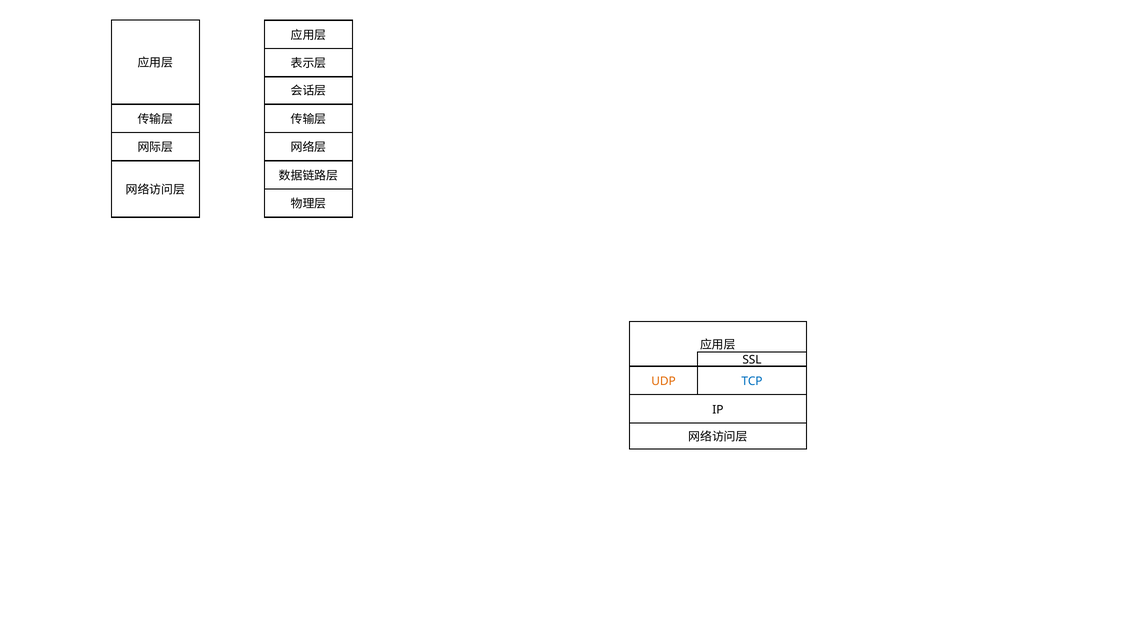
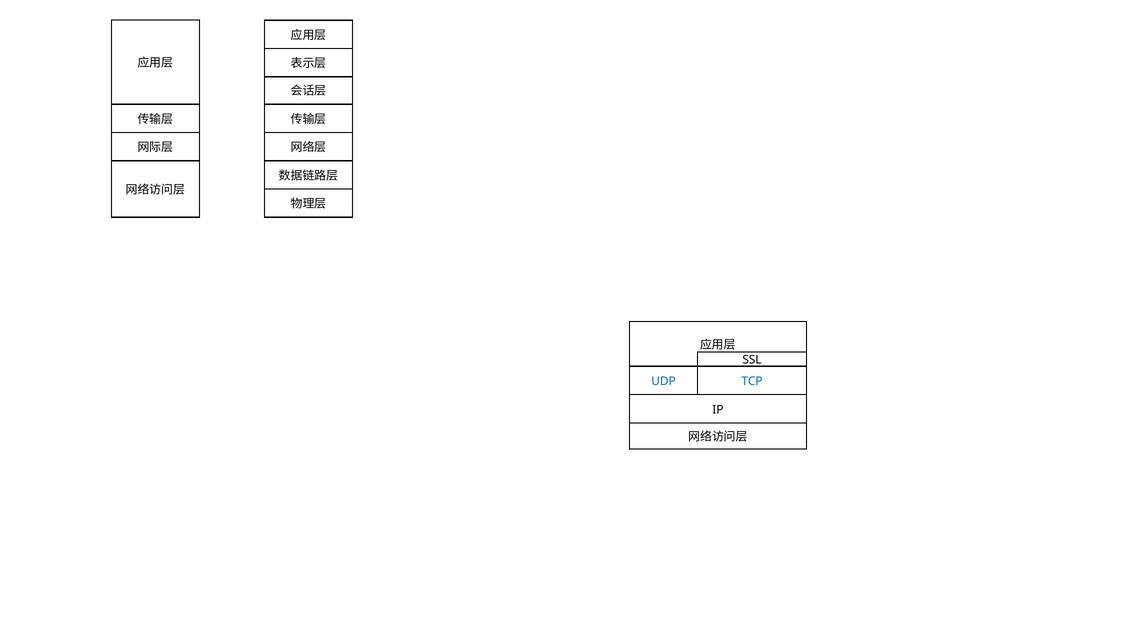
UDP colour: orange -> blue (664, 381)
